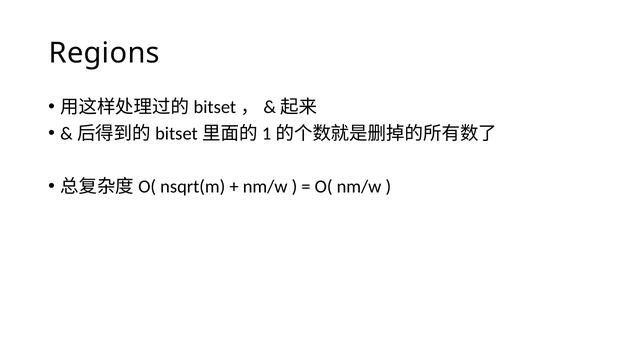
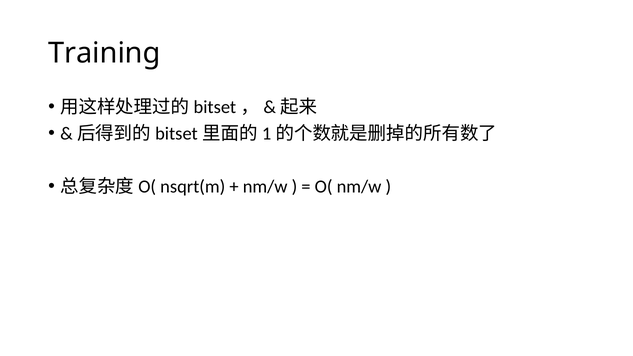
Regions: Regions -> Training (104, 53)
